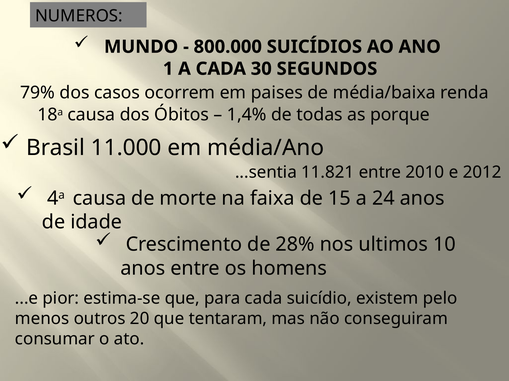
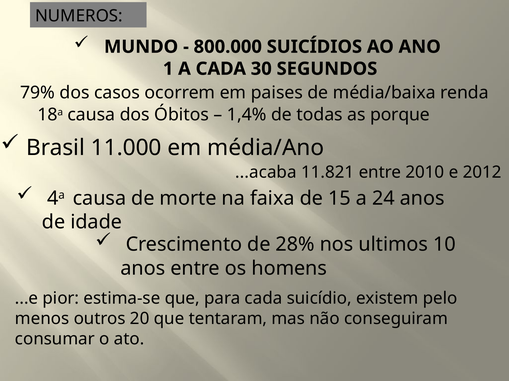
...sentia: ...sentia -> ...acaba (266, 173)
